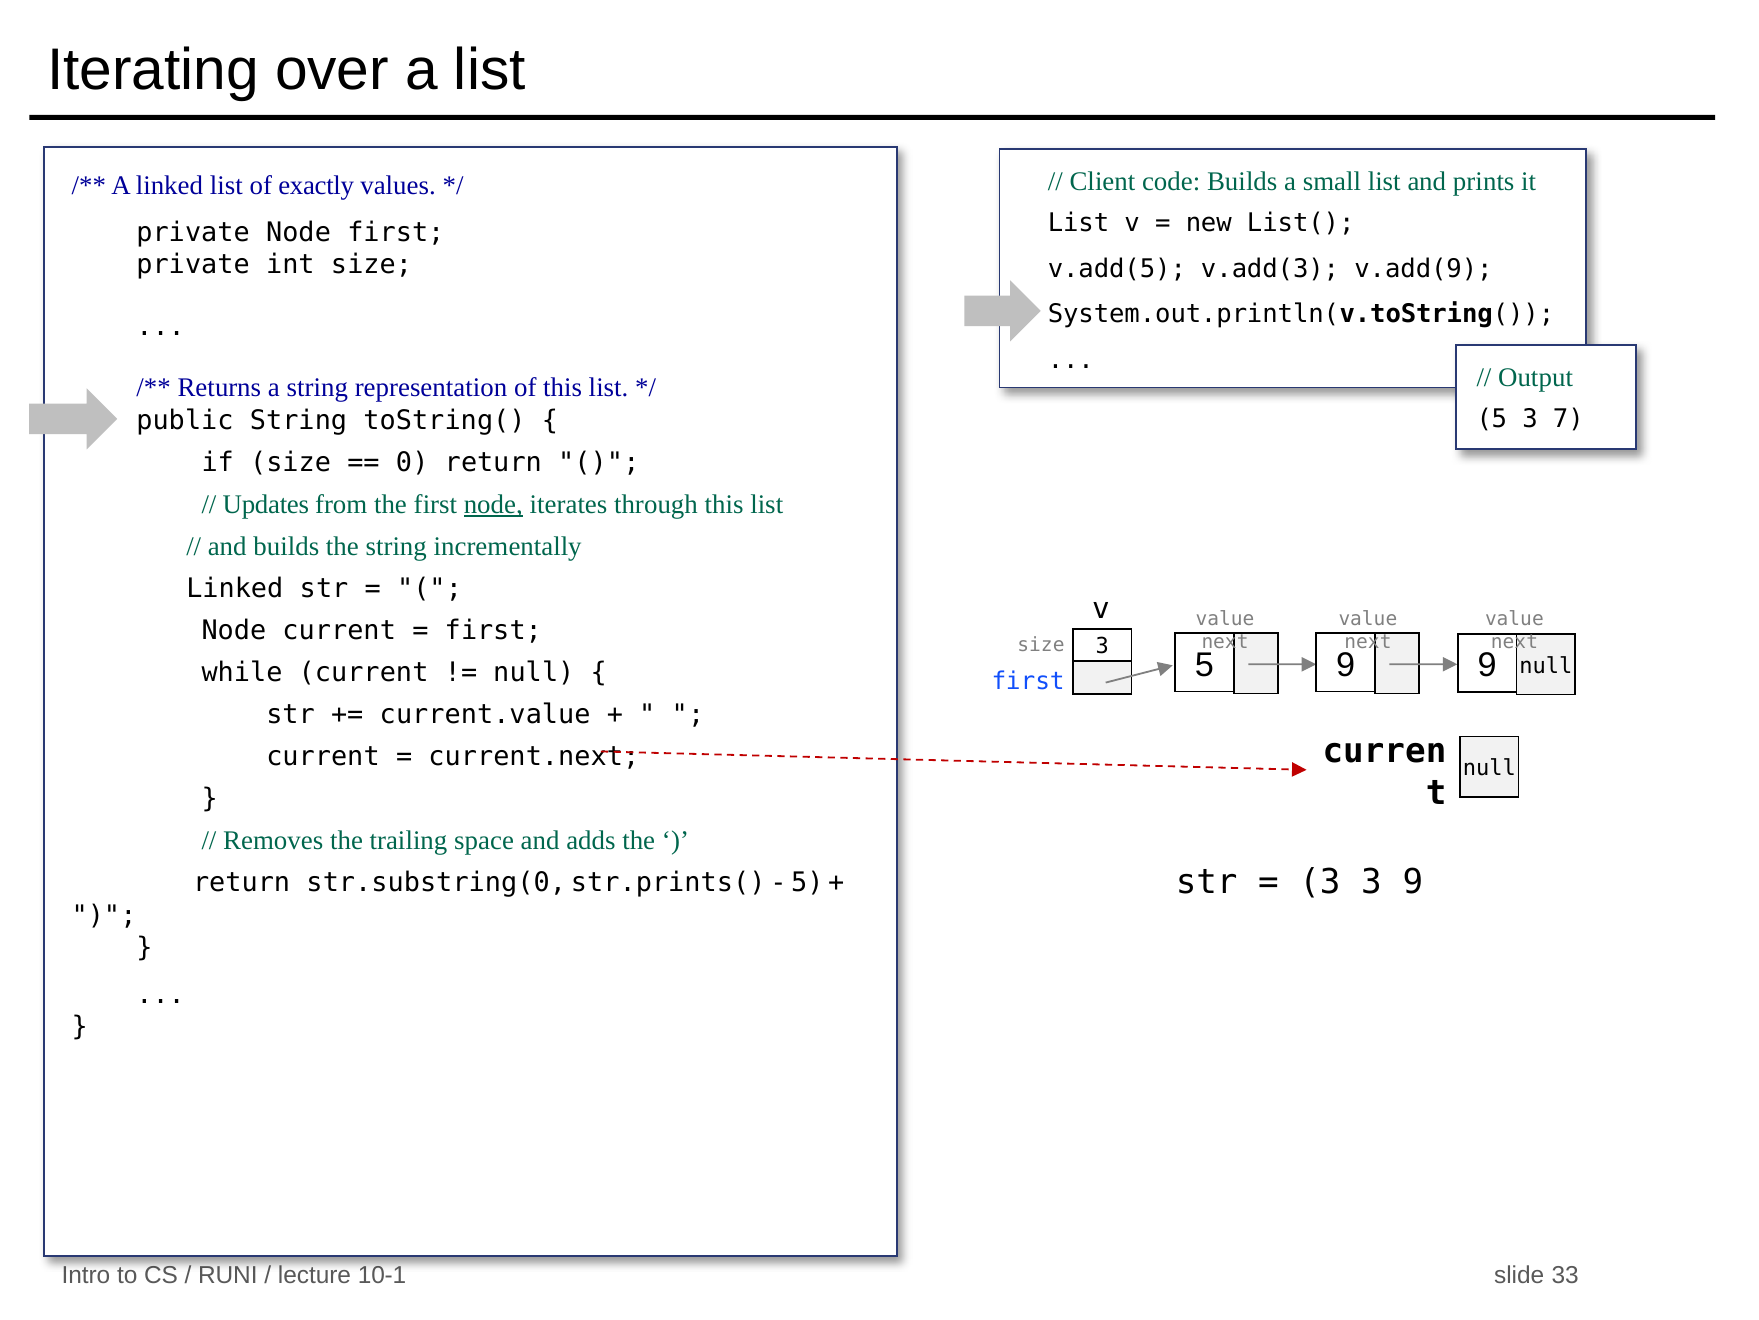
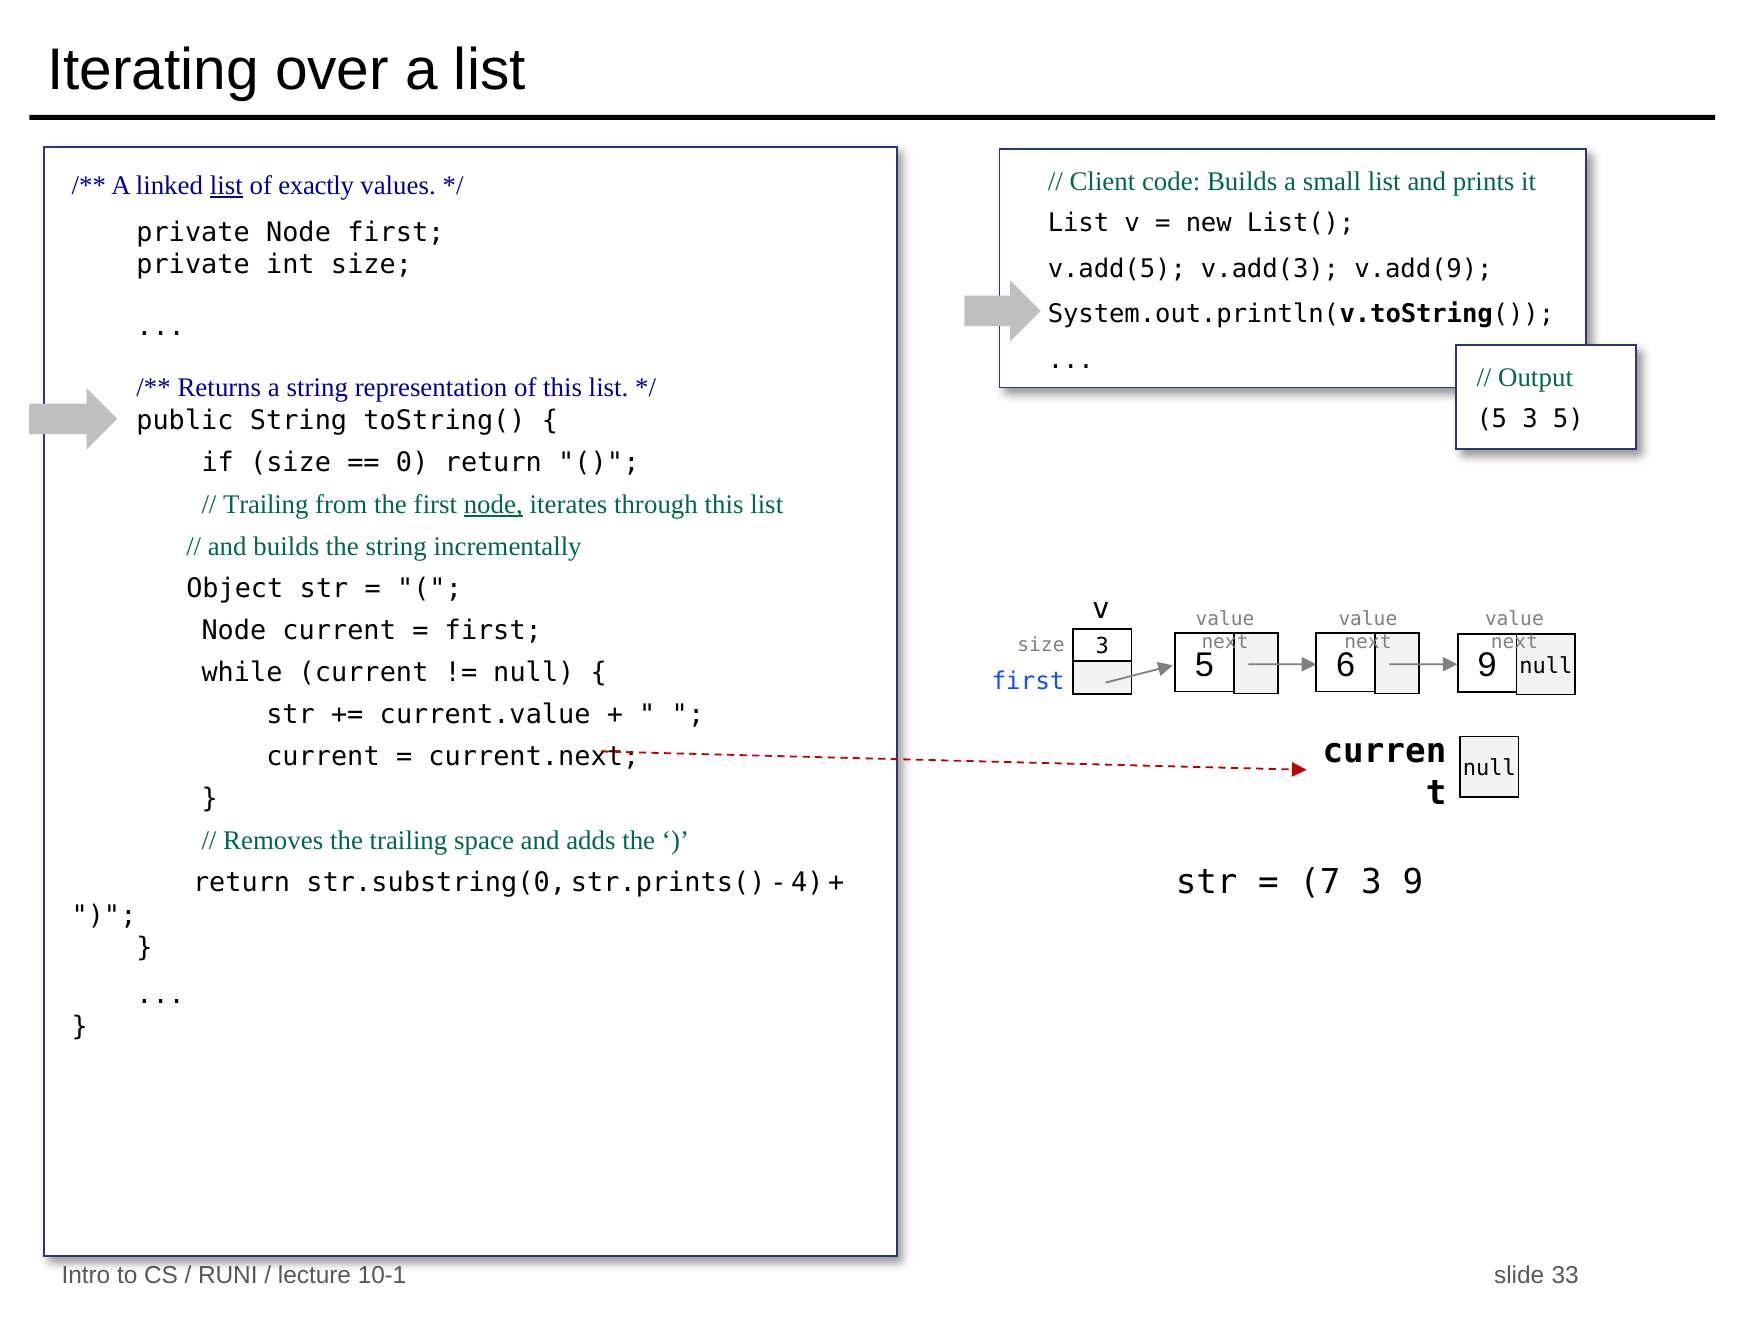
list underline: none -> present (226, 185)
3 7: 7 -> 5 (1568, 419)
Updates: Updates -> Trailing (266, 504)
Linked: Linked -> Object (235, 588)
5 9: 9 -> 6 (1346, 664)
3: 3 -> 7 (1320, 882)
5: 5 -> 4 (807, 882)
